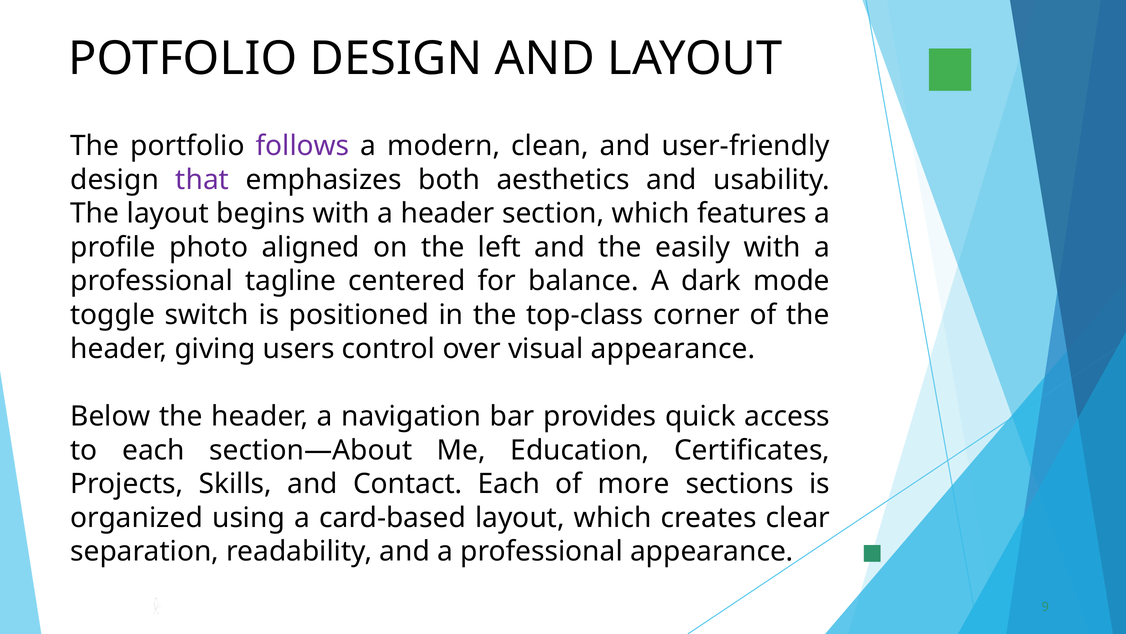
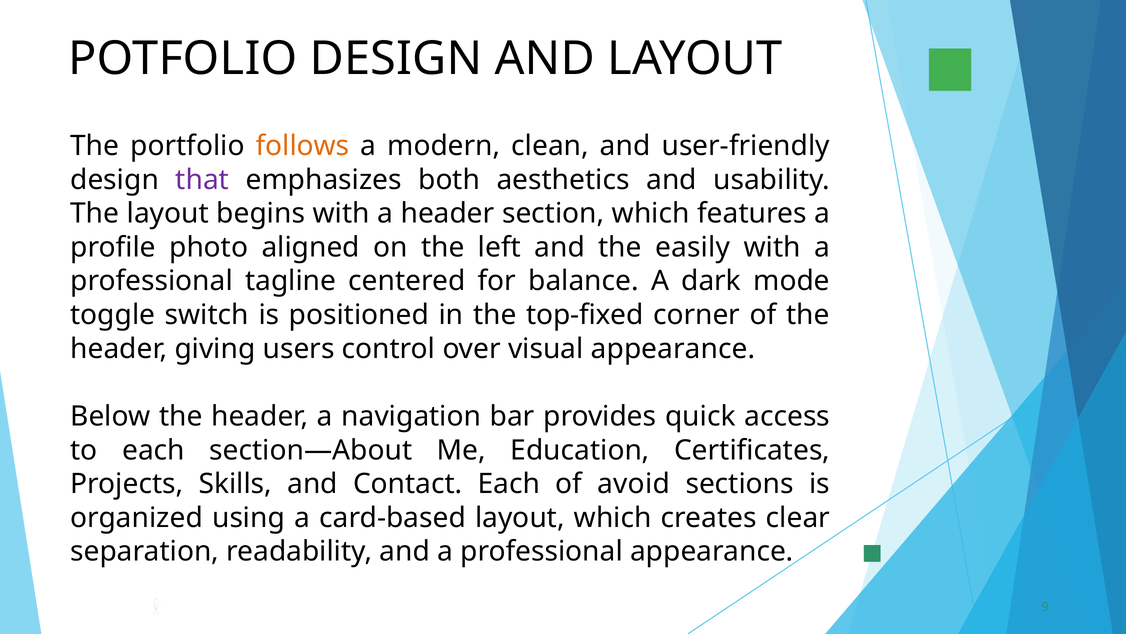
follows colour: purple -> orange (303, 146)
top-class: top-class -> top-fixed (585, 315)
more: more -> avoid (634, 484)
